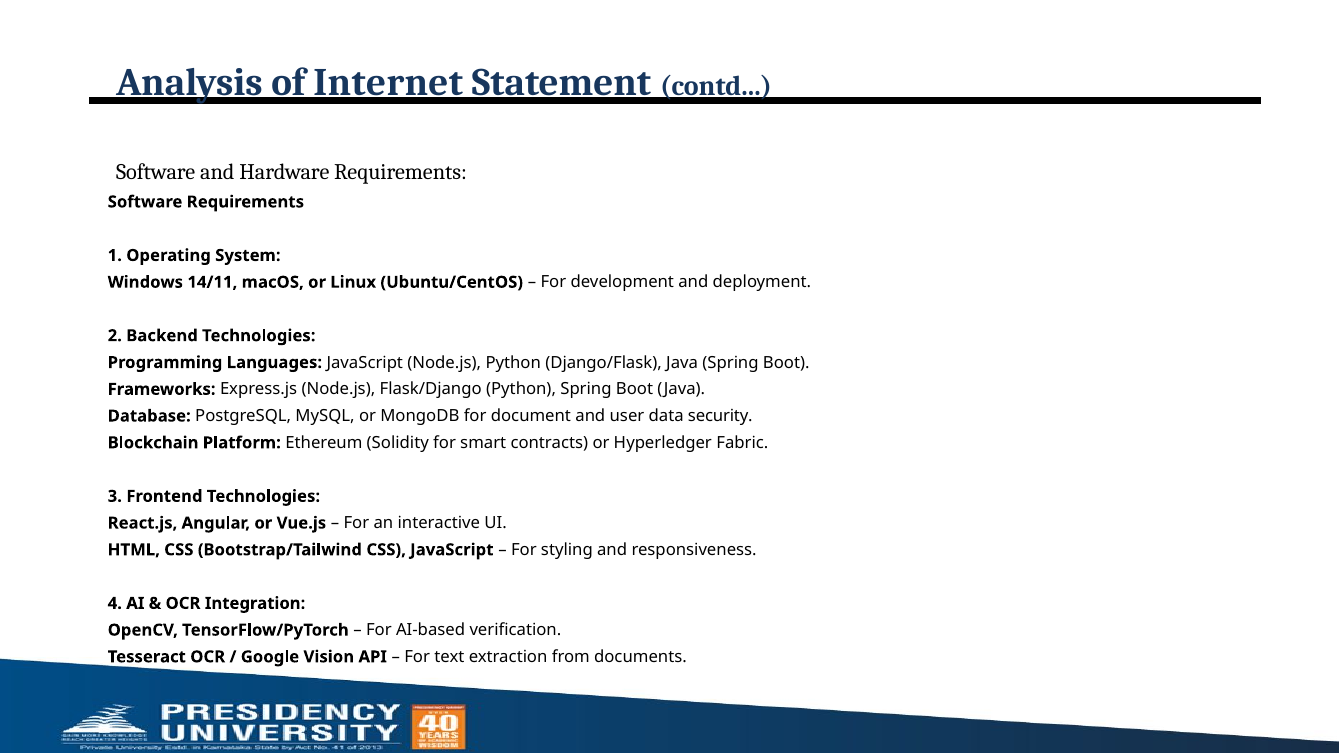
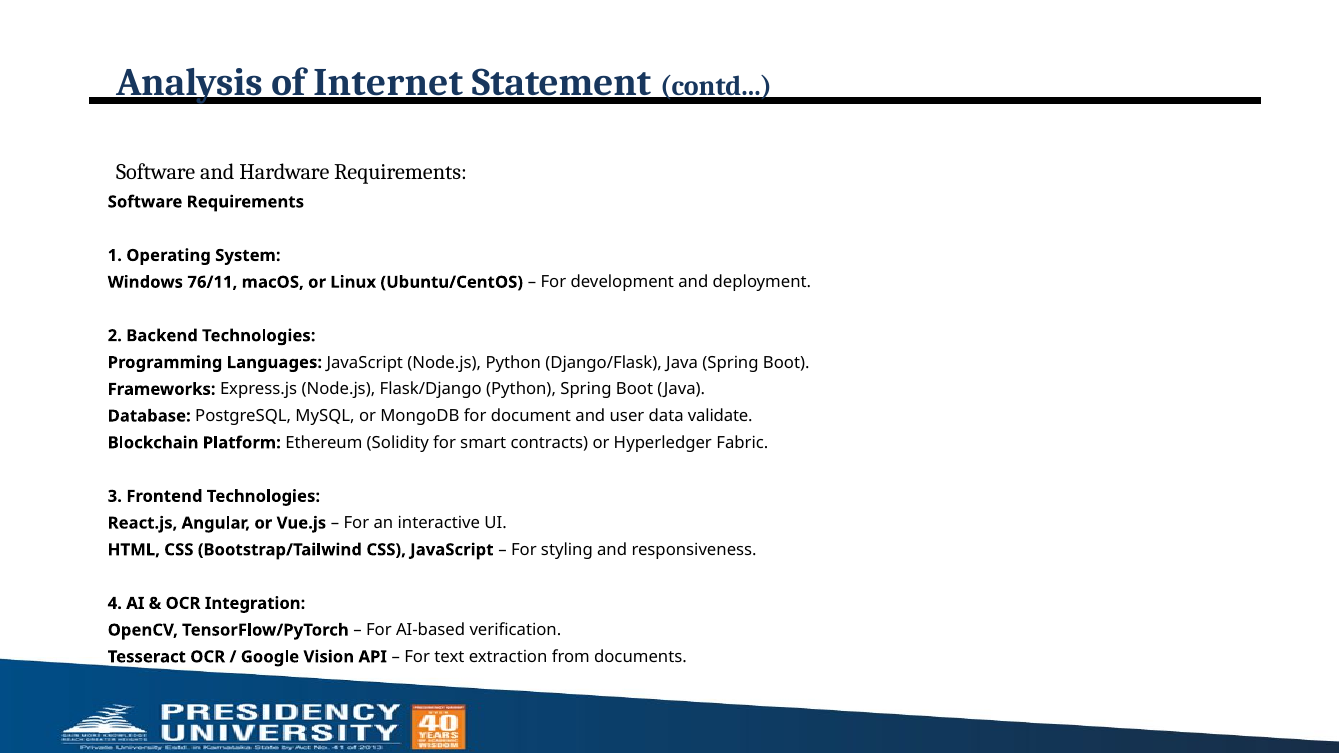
14/11: 14/11 -> 76/11 (212, 282)
security: security -> validate (720, 416)
